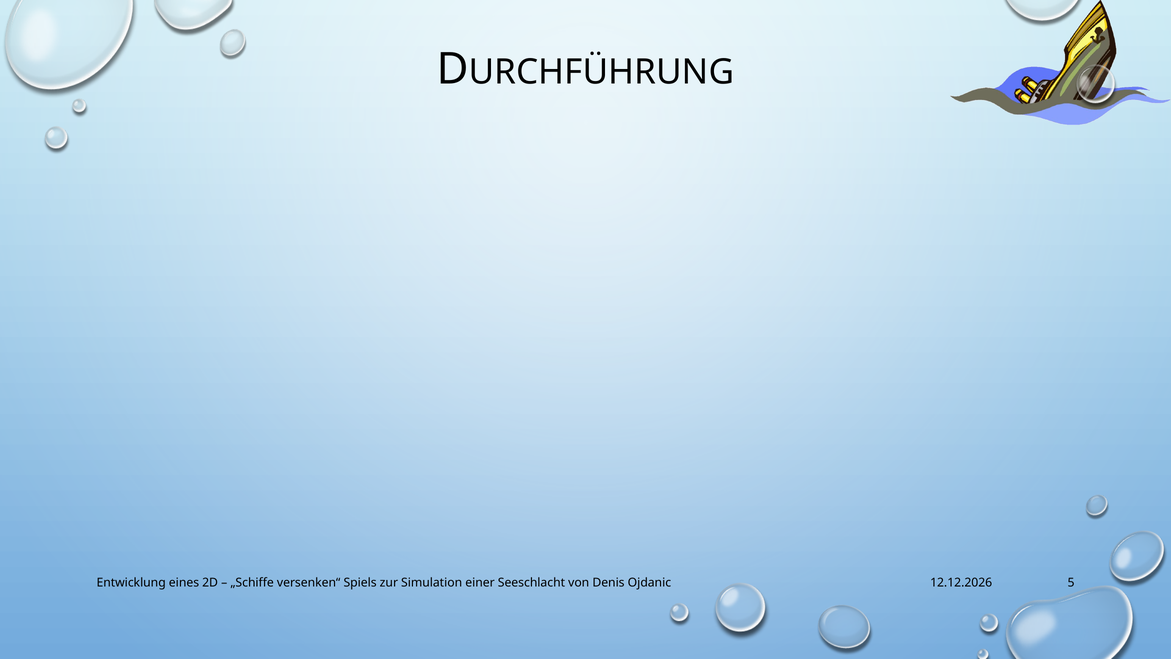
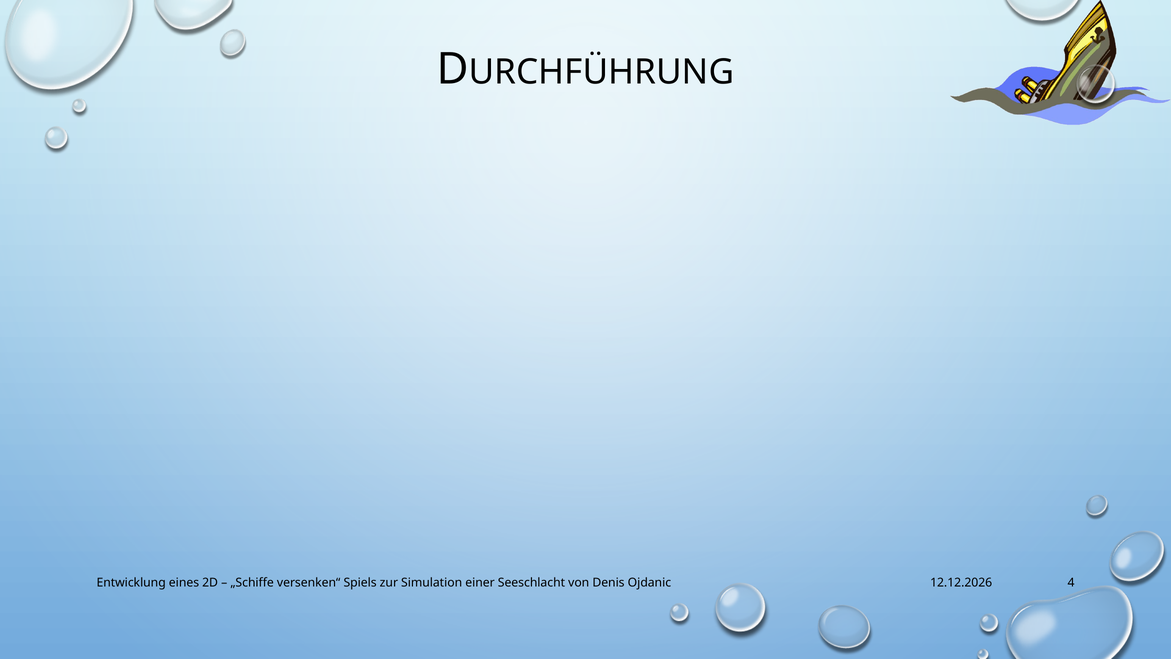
5: 5 -> 4 (1071, 582)
